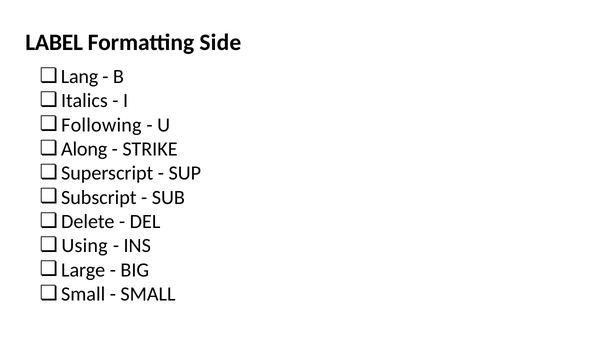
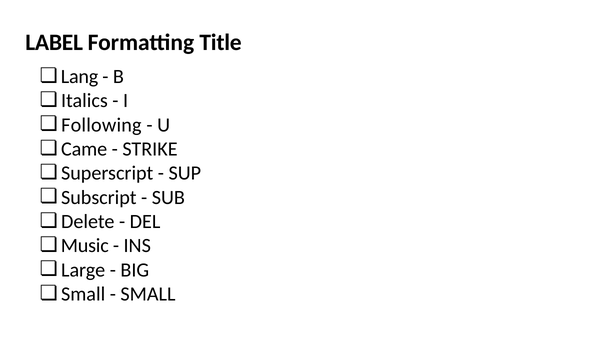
Side: Side -> Title (221, 43)
Along: Along -> Came (84, 149)
Using: Using -> Music (85, 246)
